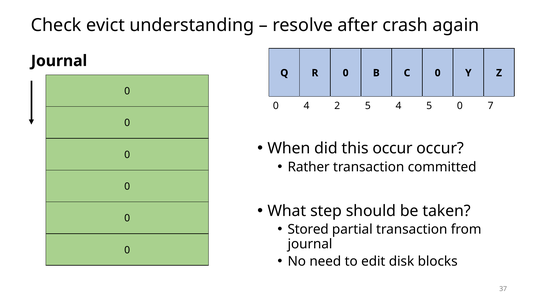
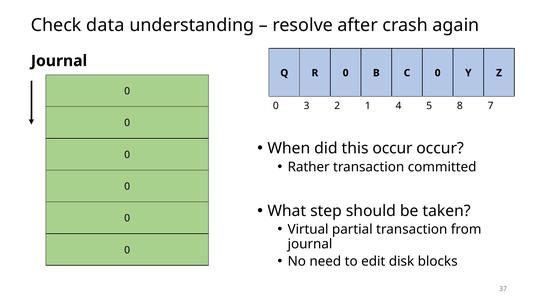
evict: evict -> data (105, 25)
0 4: 4 -> 3 (307, 106)
2 5: 5 -> 1 (368, 106)
5 0: 0 -> 8 (460, 106)
Stored: Stored -> Virtual (308, 229)
